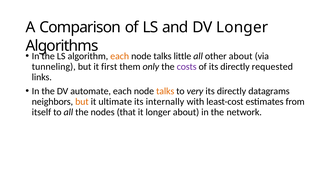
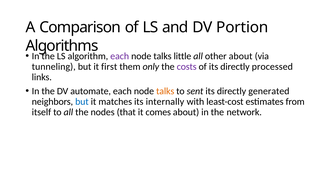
DV Longer: Longer -> Portion (242, 27)
each colour: orange -> purple (120, 56)
requested: requested -> processed (272, 67)
very: very -> sent (195, 91)
datagrams: datagrams -> generated (269, 91)
but colour: orange -> blue (82, 102)
ultimate: ultimate -> matches (115, 102)
it longer: longer -> comes (158, 113)
